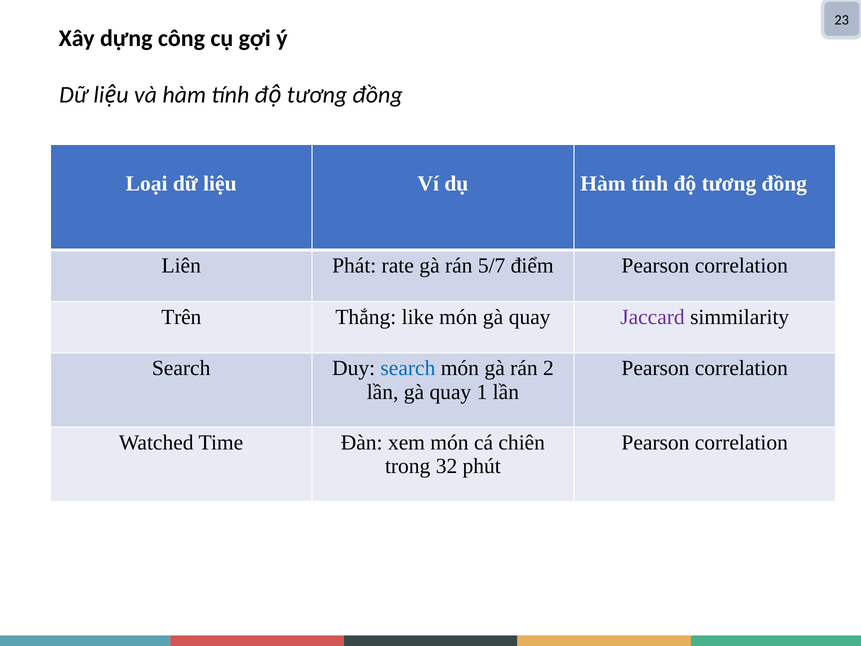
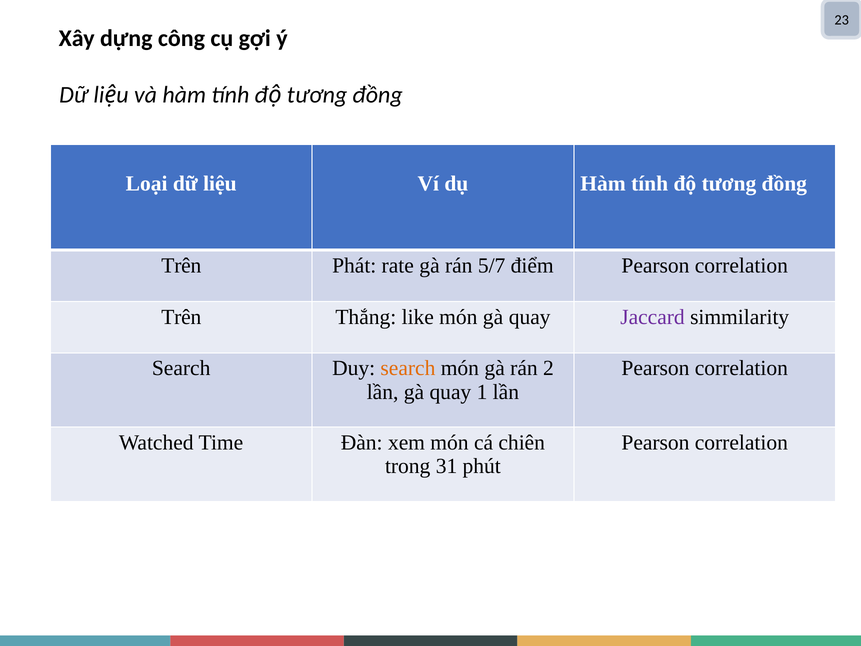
Liên: Liên -> Trên (181, 265)
search colour: blue -> orange (408, 368)
32: 32 -> 31 (447, 466)
